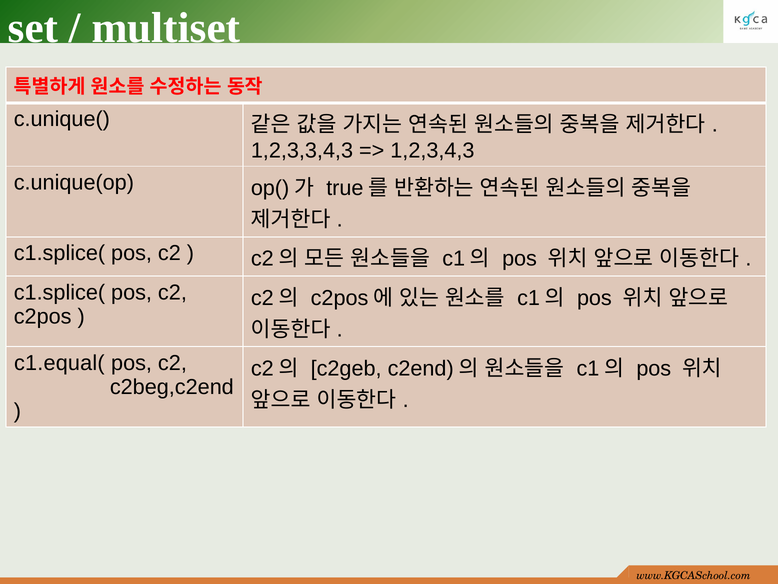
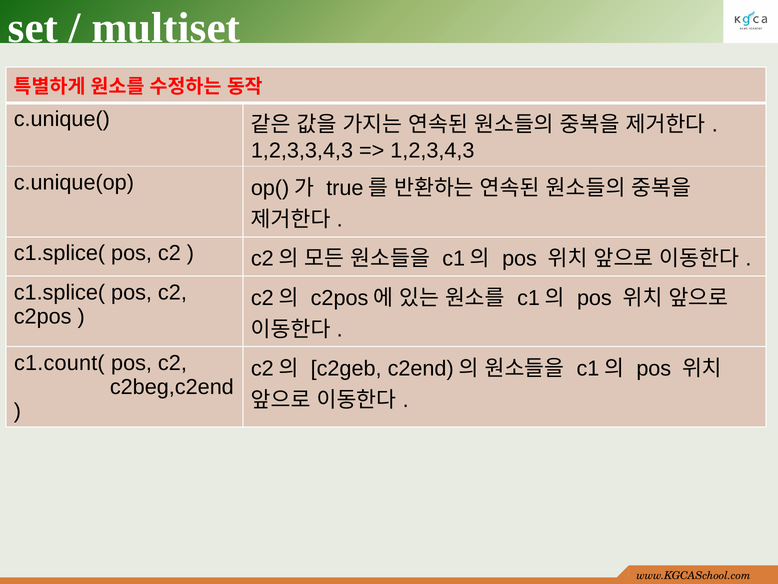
c1.equal(: c1.equal( -> c1.count( (59, 363)
